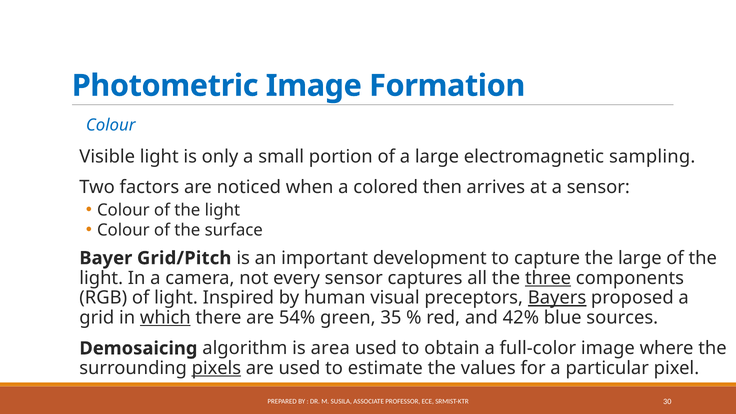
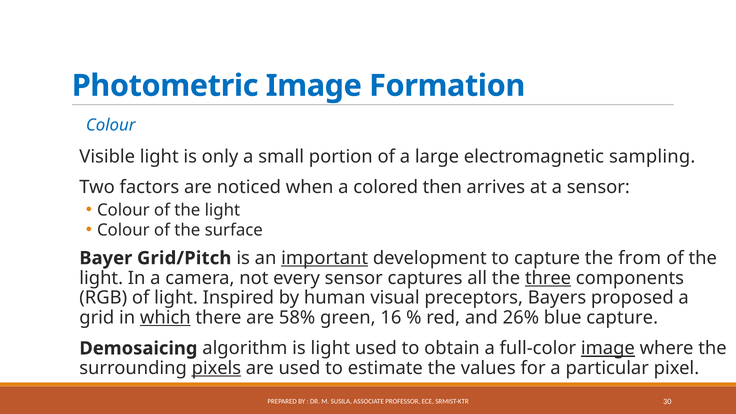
important underline: none -> present (325, 258)
the large: large -> from (640, 258)
Bayers underline: present -> none (557, 298)
54%: 54% -> 58% (297, 318)
35: 35 -> 16 (391, 318)
42%: 42% -> 26% (521, 318)
blue sources: sources -> capture (622, 318)
is area: area -> light (330, 348)
image underline: none -> present (608, 348)
